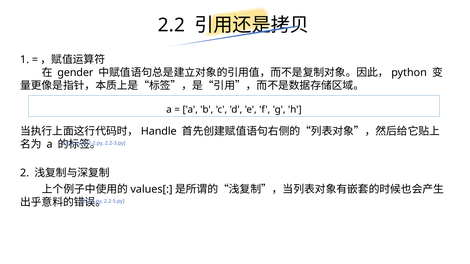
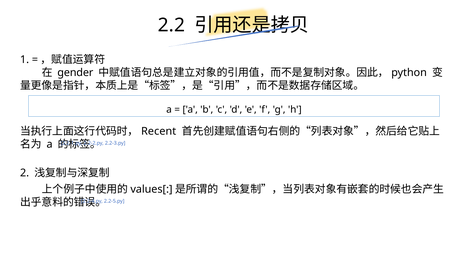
Handle: Handle -> Recent (159, 132)
